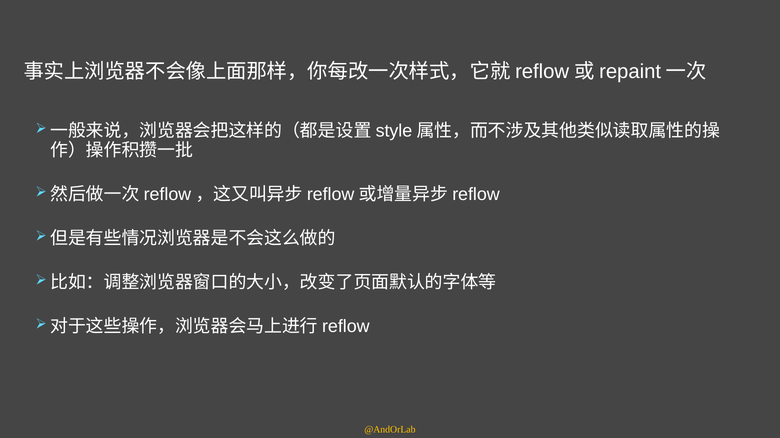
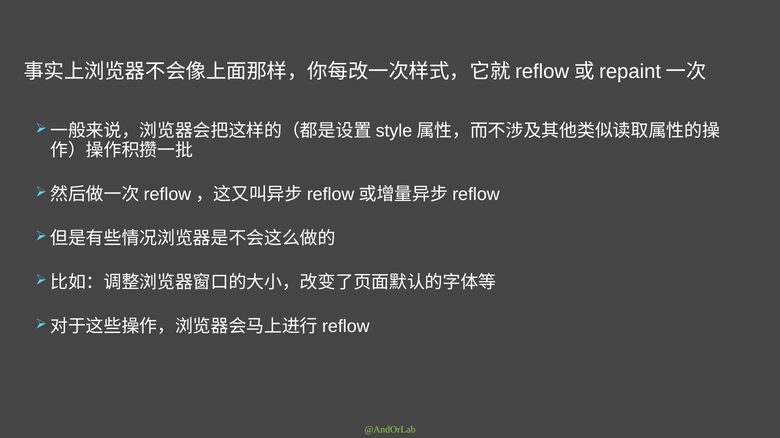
@AndOrLab colour: yellow -> light green (390, 430)
